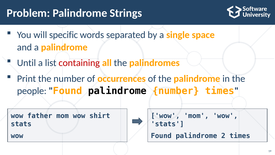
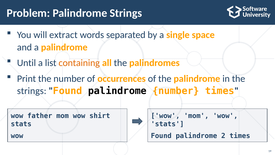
specific: specific -> extract (63, 35)
containing colour: red -> orange (79, 63)
people: people -> strings (32, 91)
